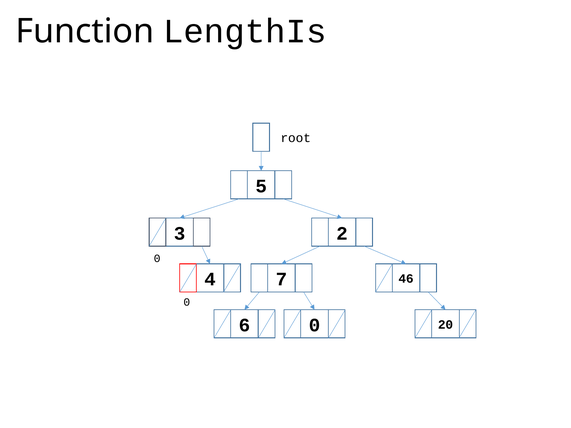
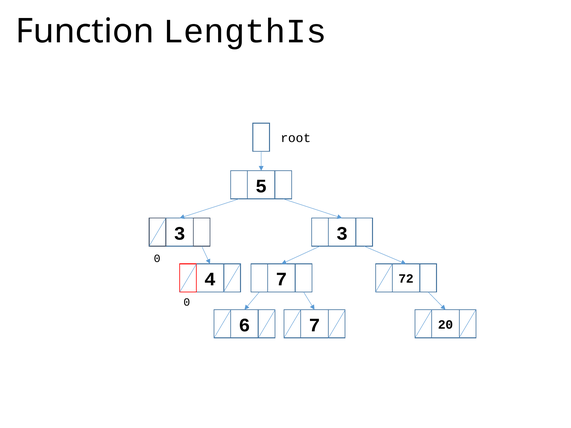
3 2: 2 -> 3 (342, 234)
46: 46 -> 72 (406, 279)
6 0: 0 -> 7 (314, 325)
